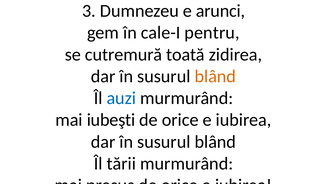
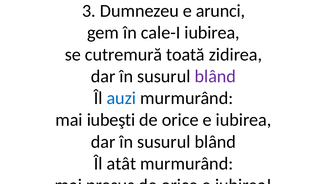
cale-I pentru: pentru -> iubirea (212, 33)
blând colour: orange -> purple (215, 76)
tării: tării -> atât (121, 164)
